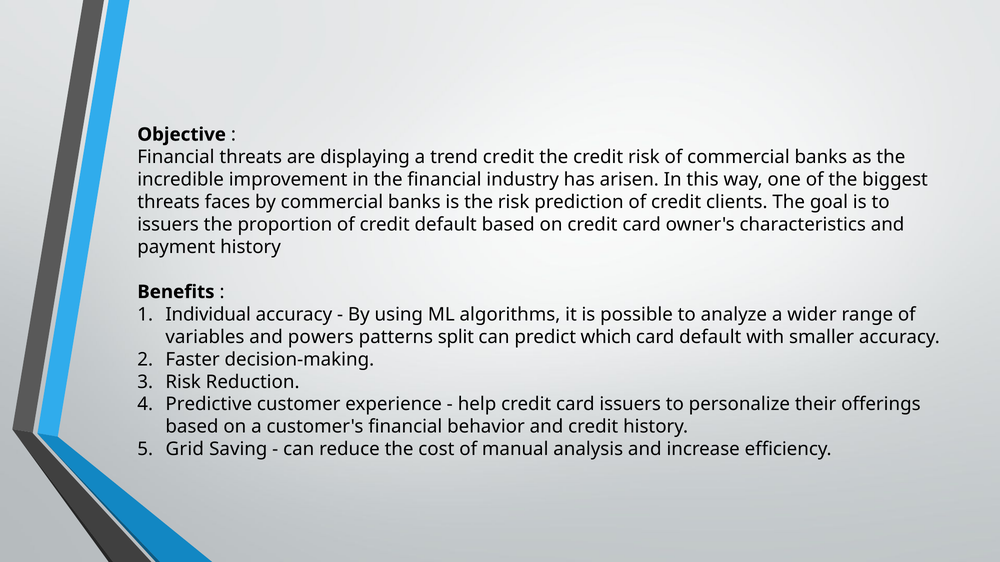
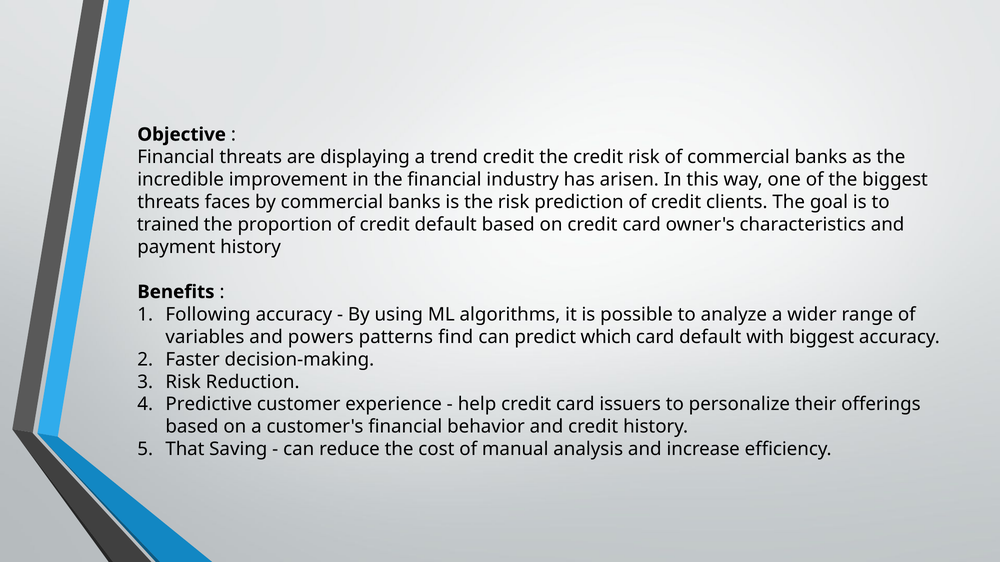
issuers: issuers -> trained (168, 225)
Individual: Individual -> Following (208, 315)
split: split -> find (456, 337)
with smaller: smaller -> biggest (822, 337)
Grid: Grid -> That (185, 450)
